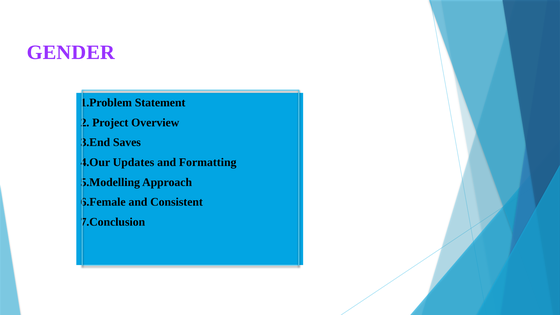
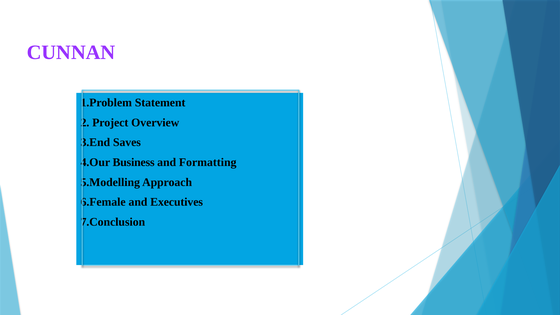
GENDER: GENDER -> CUNNAN (71, 52)
Updates: Updates -> Business (134, 162)
Consistent: Consistent -> Executives (177, 202)
